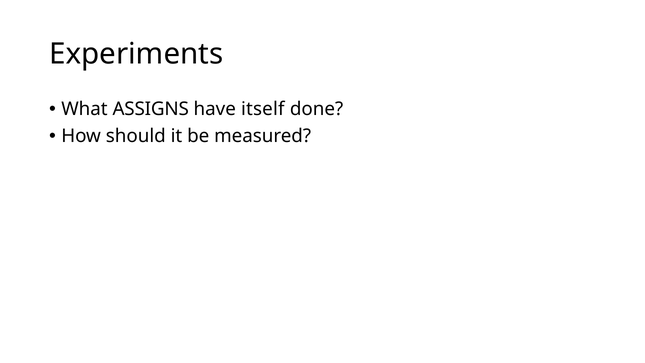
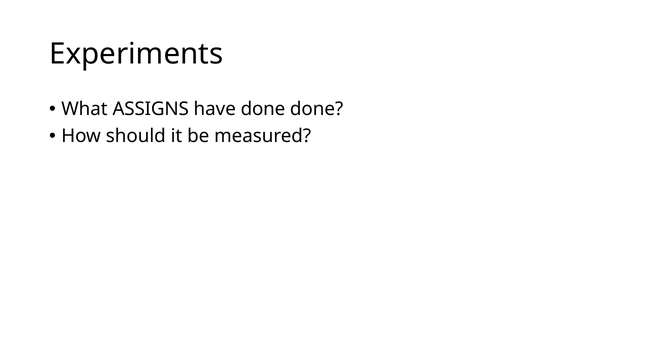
have itself: itself -> done (263, 109)
